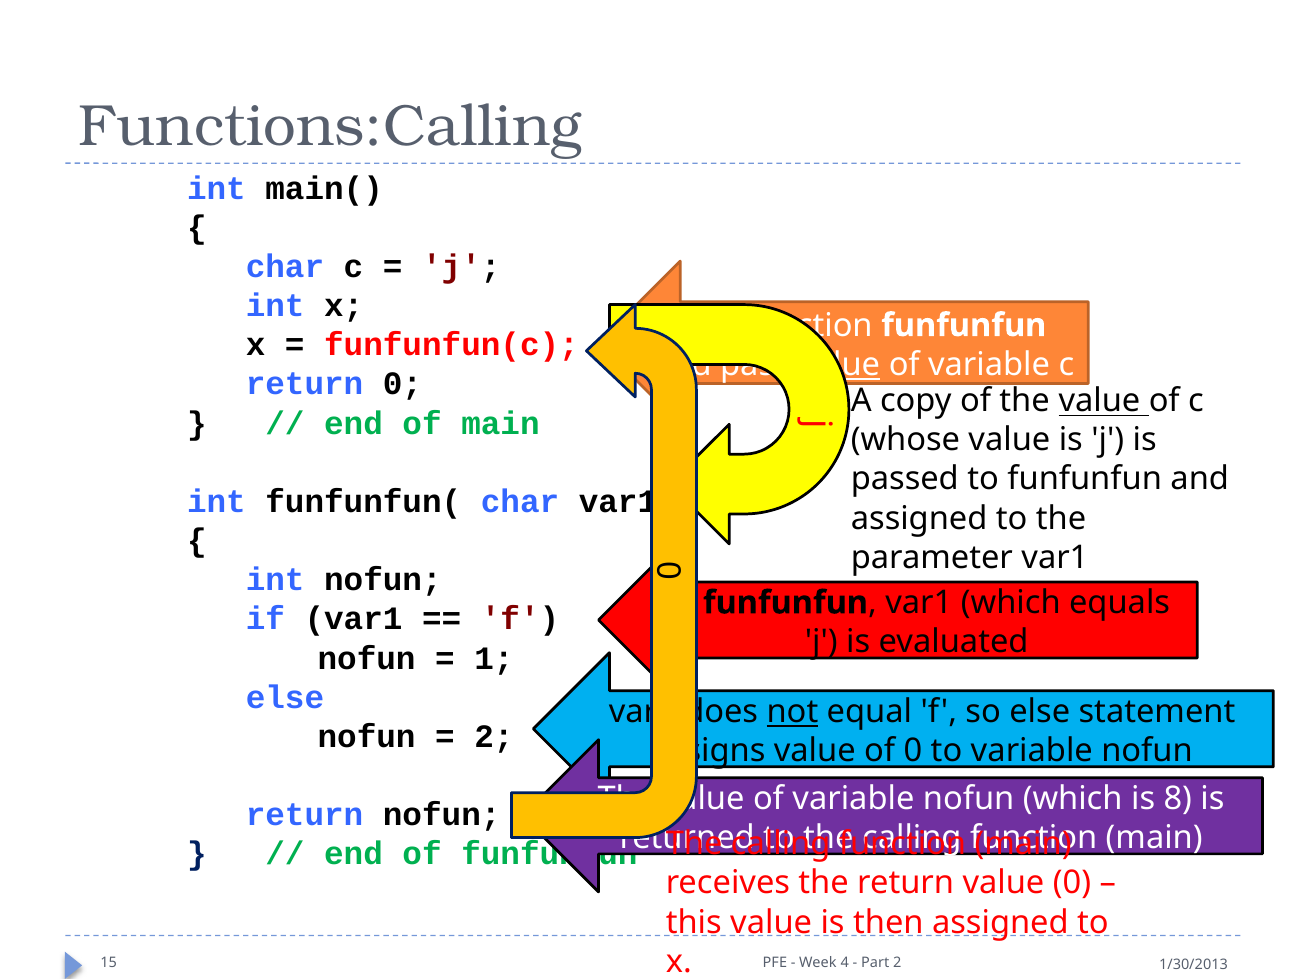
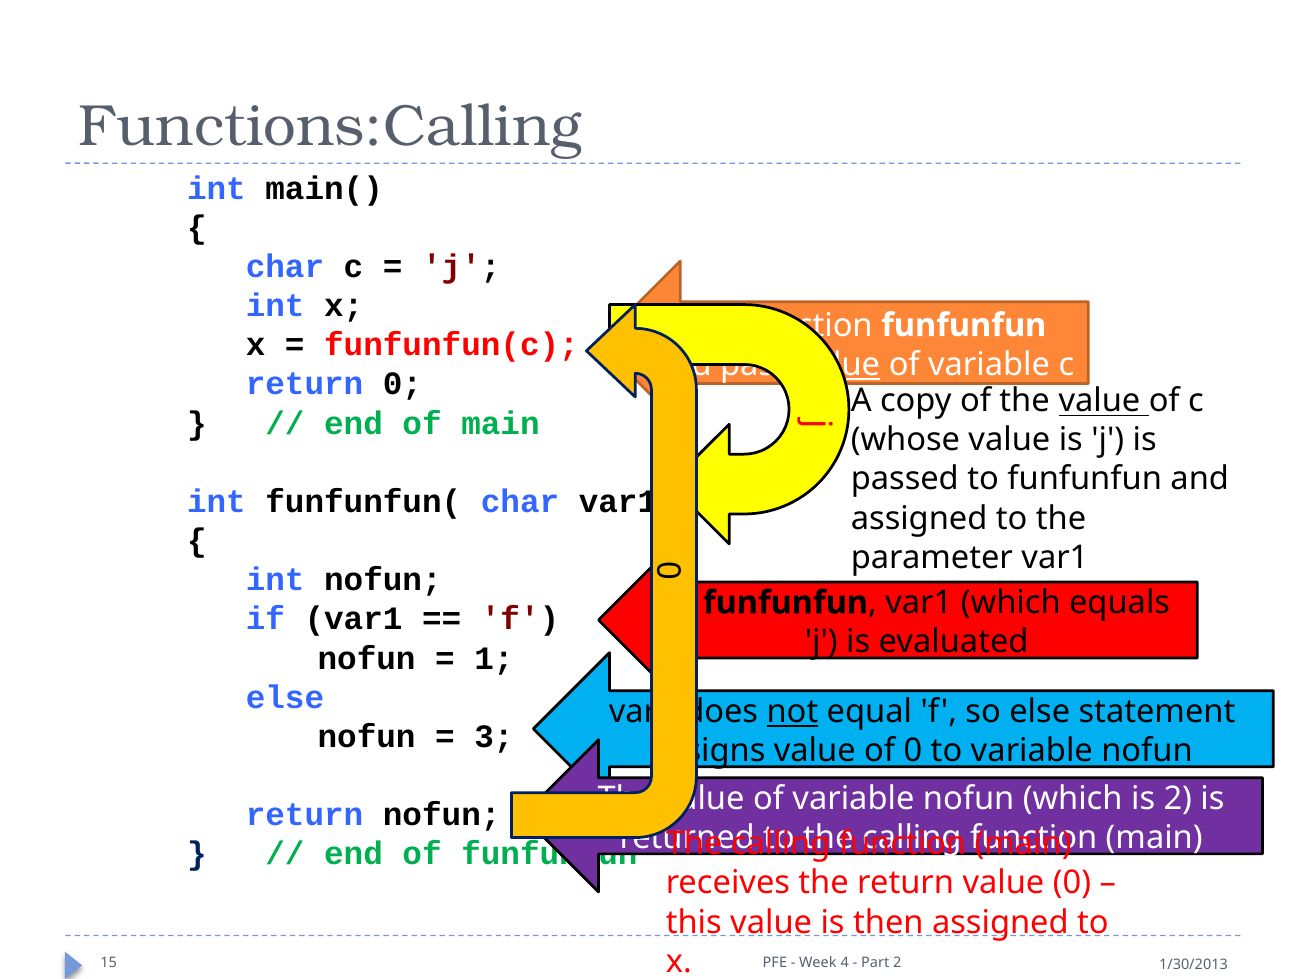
2: 2 -> 3 (494, 737)
is 8: 8 -> 2 (1178, 799)
